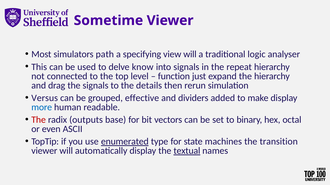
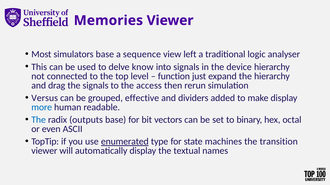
Sometime: Sometime -> Memories (108, 21)
simulators path: path -> base (105, 54)
specifying: specifying -> sequence (142, 54)
view will: will -> left (190, 54)
repeat: repeat -> device (239, 67)
details: details -> access (149, 86)
The colour: red -> blue (39, 120)
textual underline: present -> none (187, 151)
